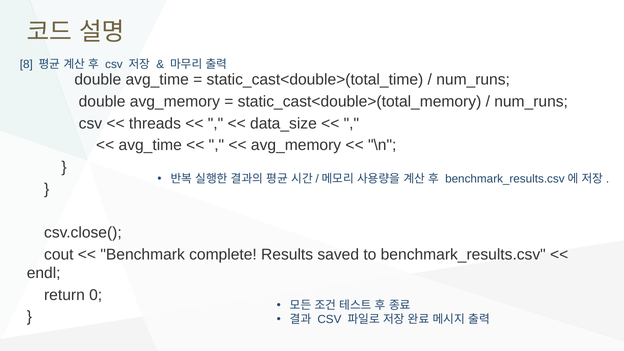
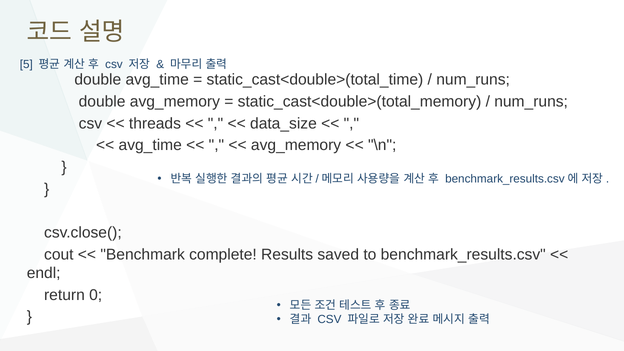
8: 8 -> 5 (26, 65)
